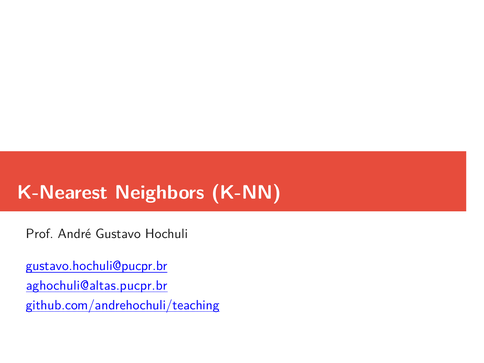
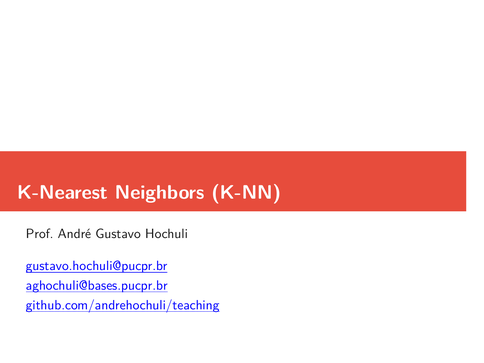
aghochuli@altas.pucpr.br: aghochuli@altas.pucpr.br -> aghochuli@bases.pucpr.br (97, 285)
